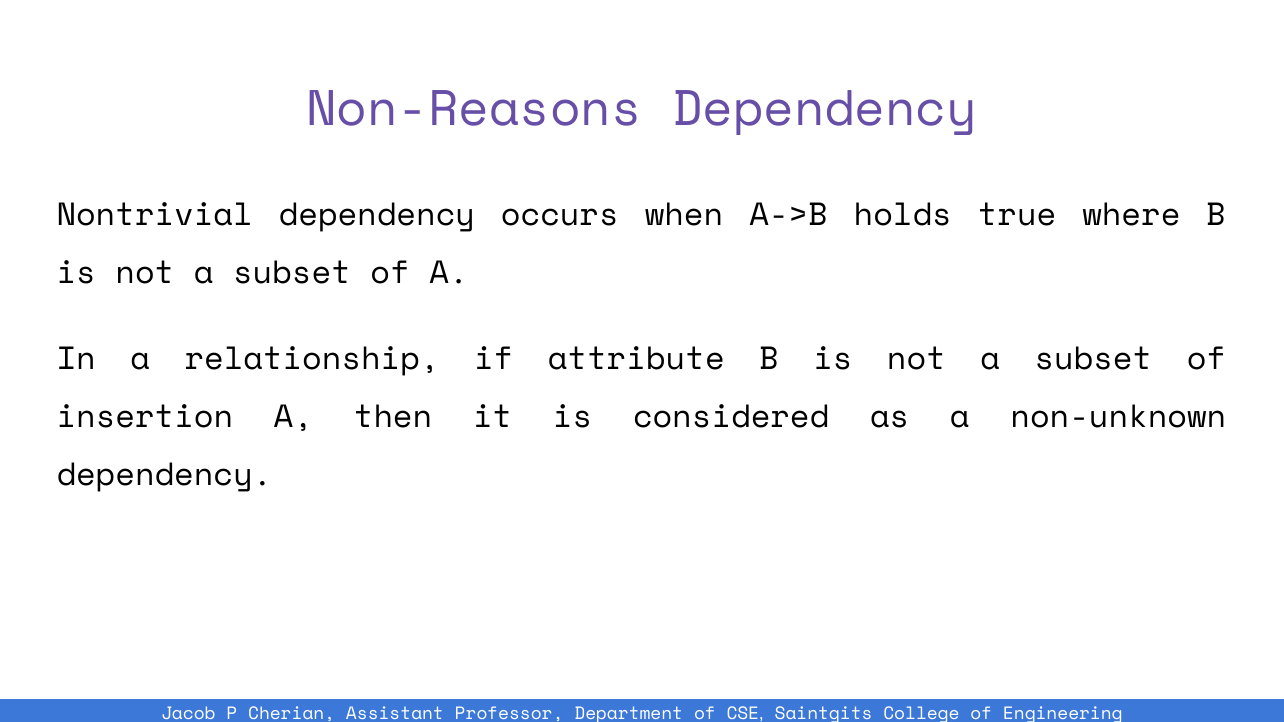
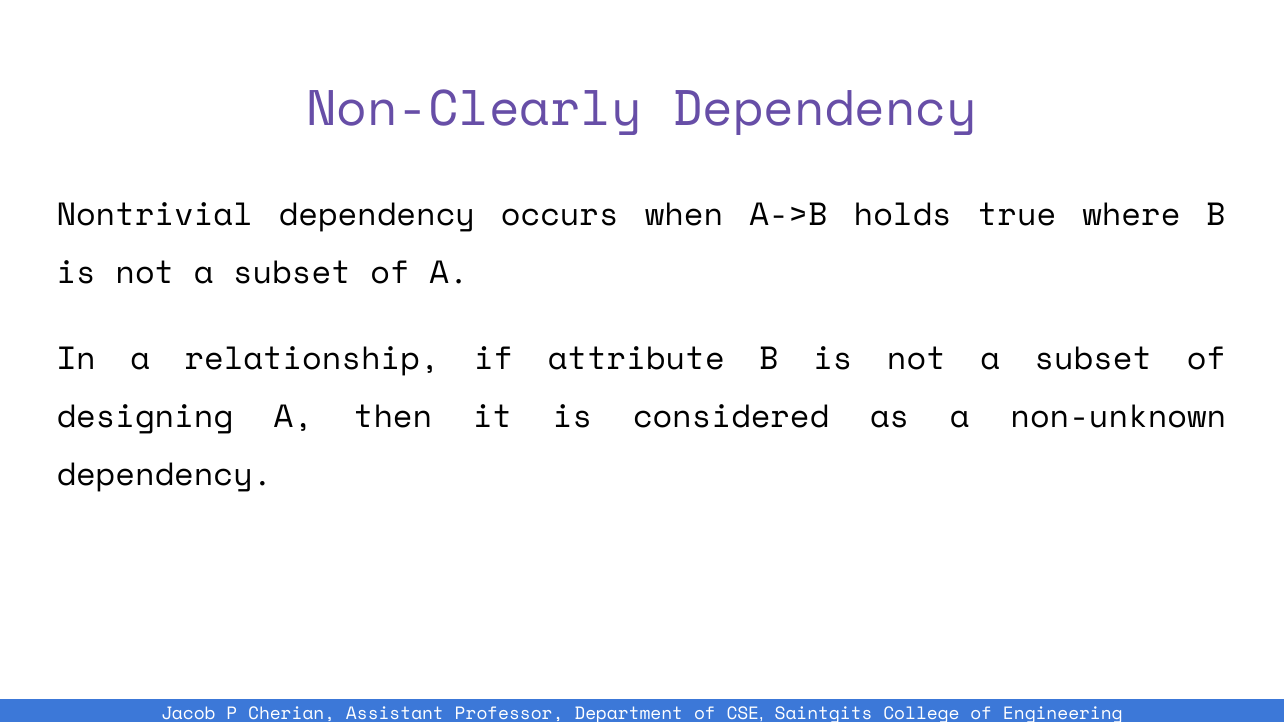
Non-Reasons: Non-Reasons -> Non-Clearly (474, 109)
insertion: insertion -> designing (145, 417)
